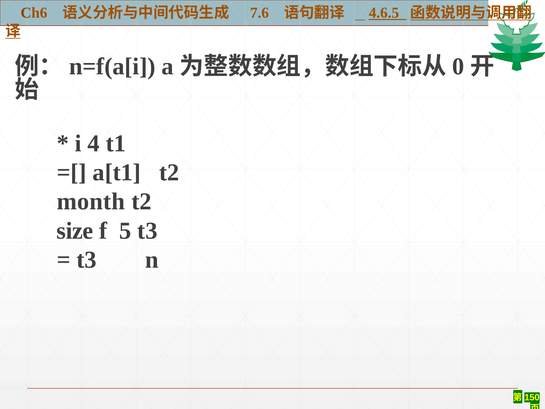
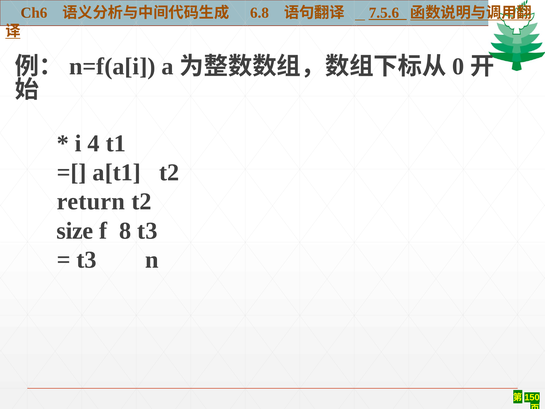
7.6: 7.6 -> 6.8 (259, 13)
4.6.5: 4.6.5 -> 7.5.6 (384, 13)
month: month -> return (91, 201)
5: 5 -> 8 (125, 231)
